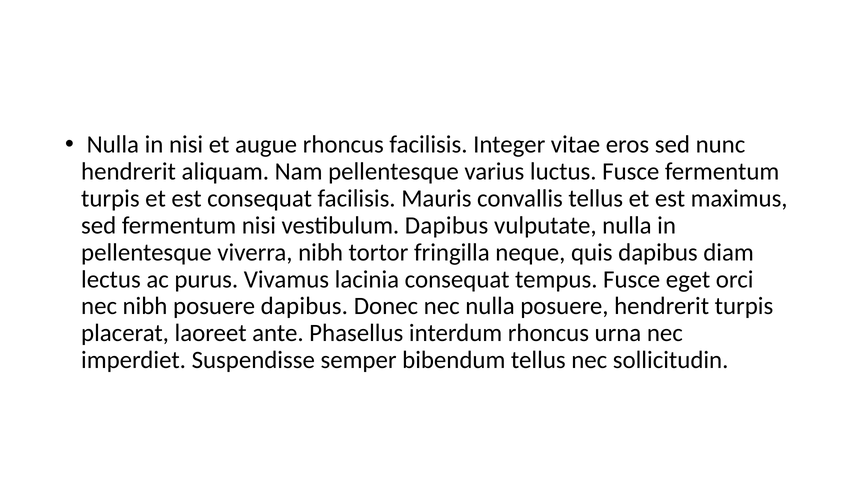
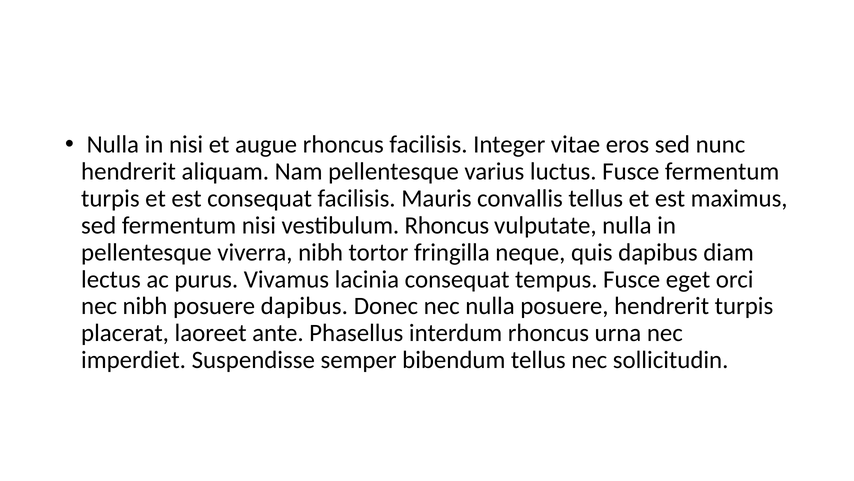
vestibulum Dapibus: Dapibus -> Rhoncus (447, 225)
